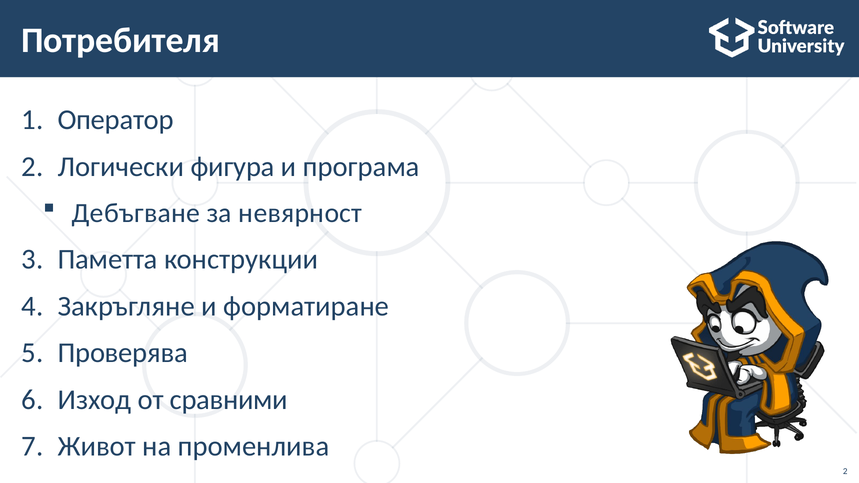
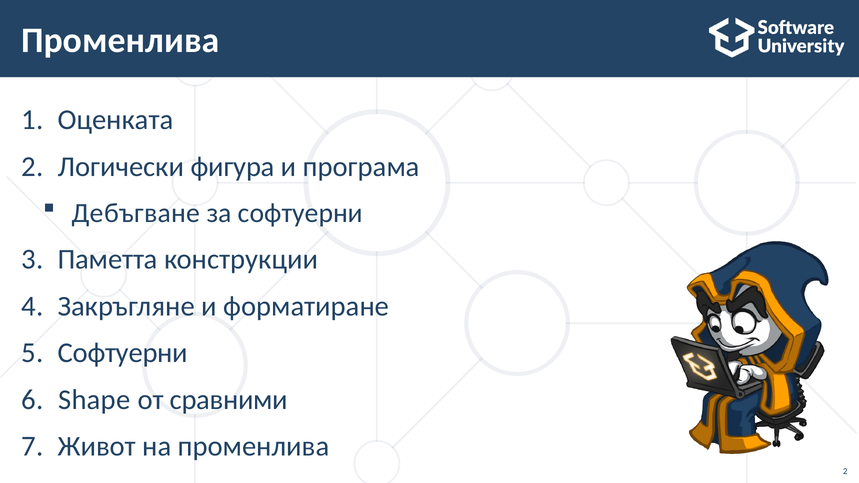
Потребителя: Потребителя -> Променлива (120, 41)
Оператор: Оператор -> Оценката (116, 120)
за невярност: невярност -> софтуерни (300, 213)
Проверява: Проверява -> Софтуерни (123, 353)
Изход: Изход -> Shape (94, 400)
